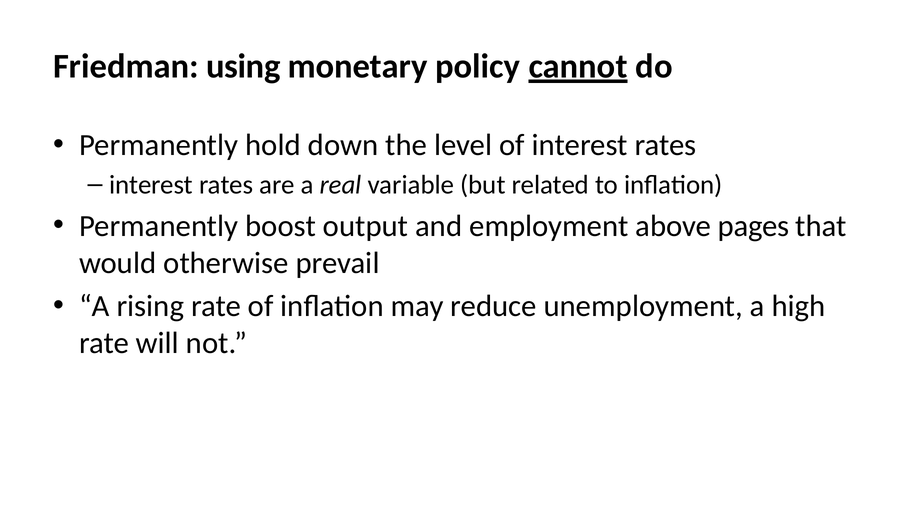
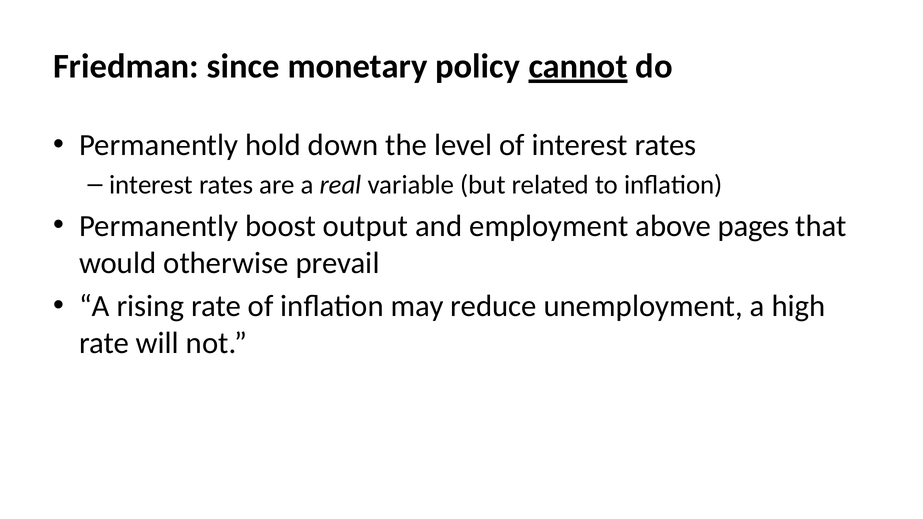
using: using -> since (243, 66)
